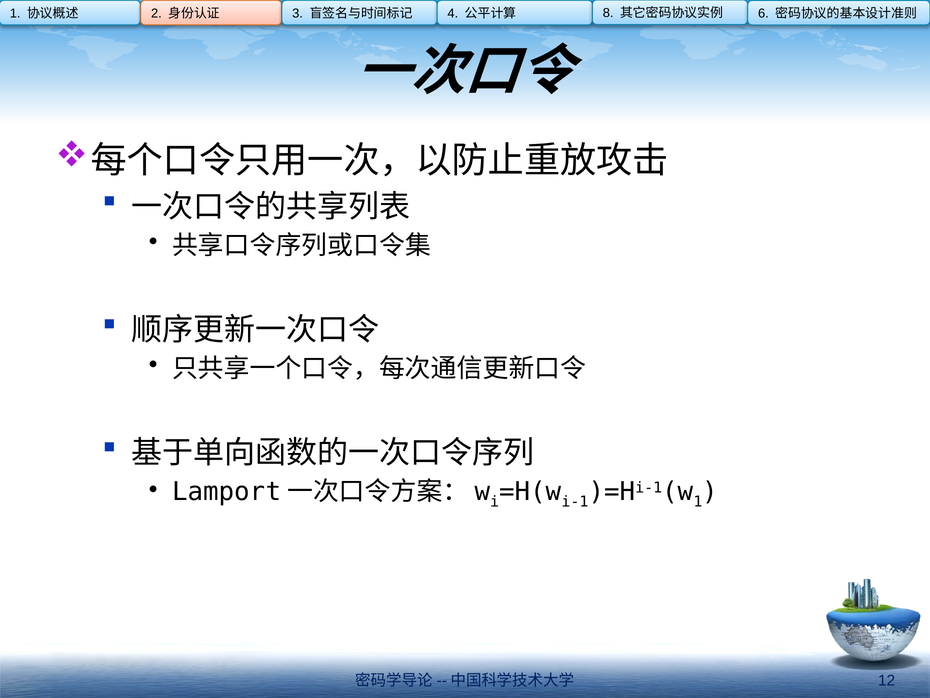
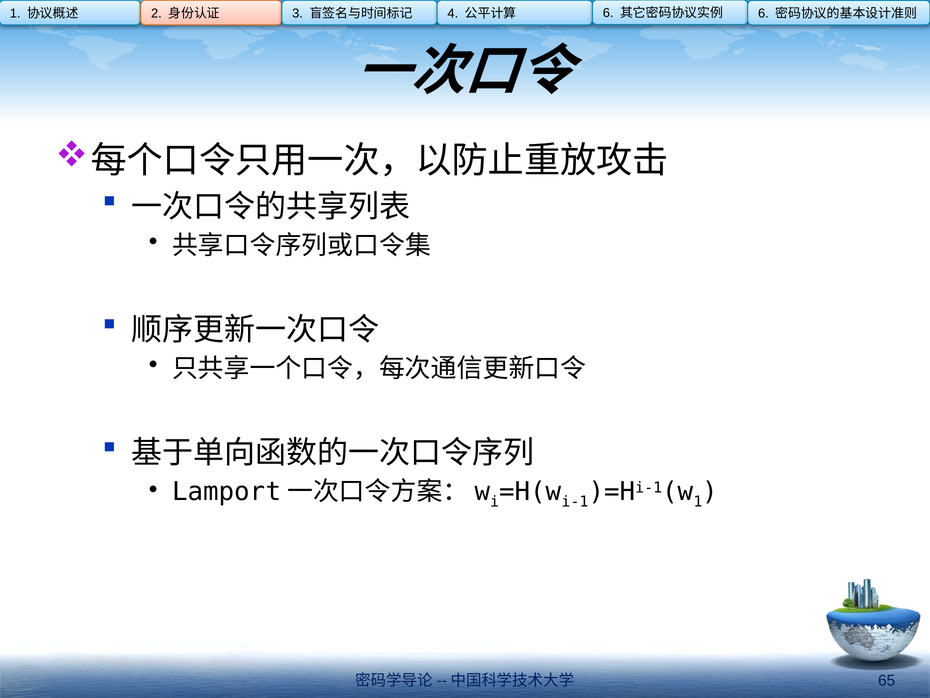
8: 8 -> 6 (608, 13)
12: 12 -> 65 (887, 680)
